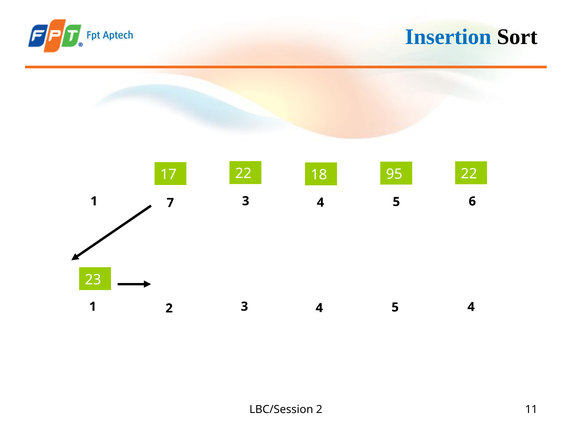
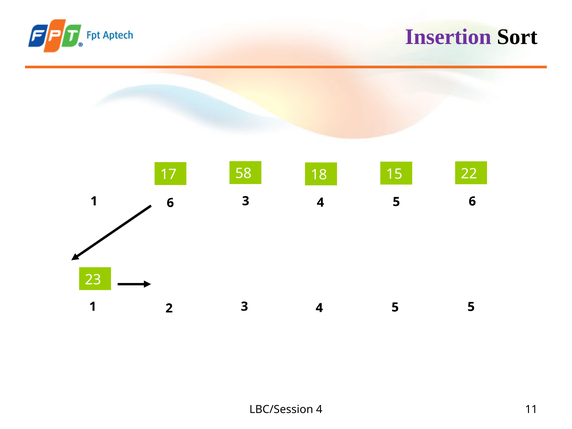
Insertion colour: blue -> purple (448, 37)
17 22: 22 -> 58 (243, 174)
95: 95 -> 15 (394, 174)
7: 7 -> 6 (170, 203)
2 4: 4 -> 5 (471, 307)
LBC/Session 2: 2 -> 4 (319, 410)
